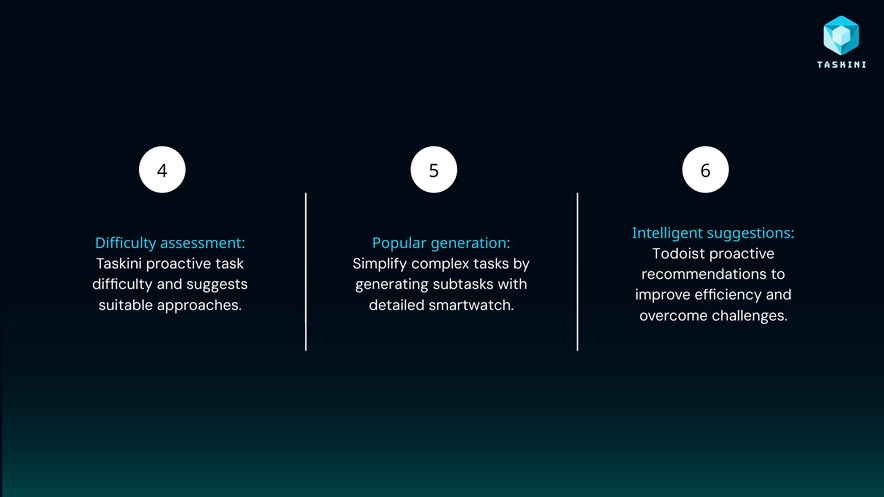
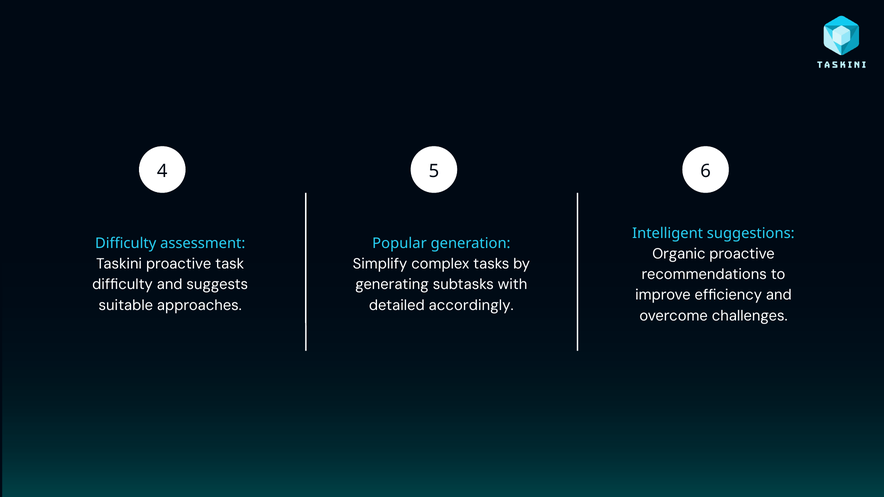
Todoist: Todoist -> Organic (679, 254)
smartwatch: smartwatch -> accordingly (471, 305)
